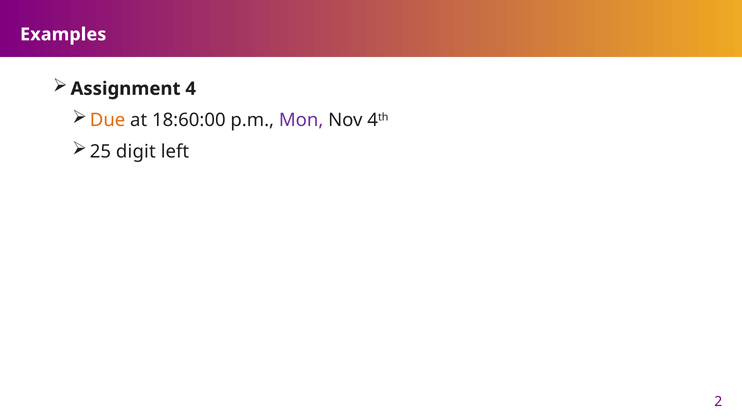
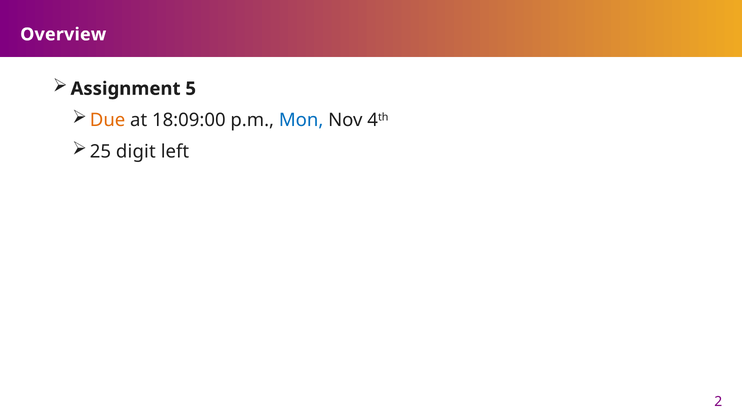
Examples: Examples -> Overview (63, 34)
4: 4 -> 5 (191, 89)
18:60:00: 18:60:00 -> 18:09:00 (189, 120)
Mon colour: purple -> blue (301, 120)
